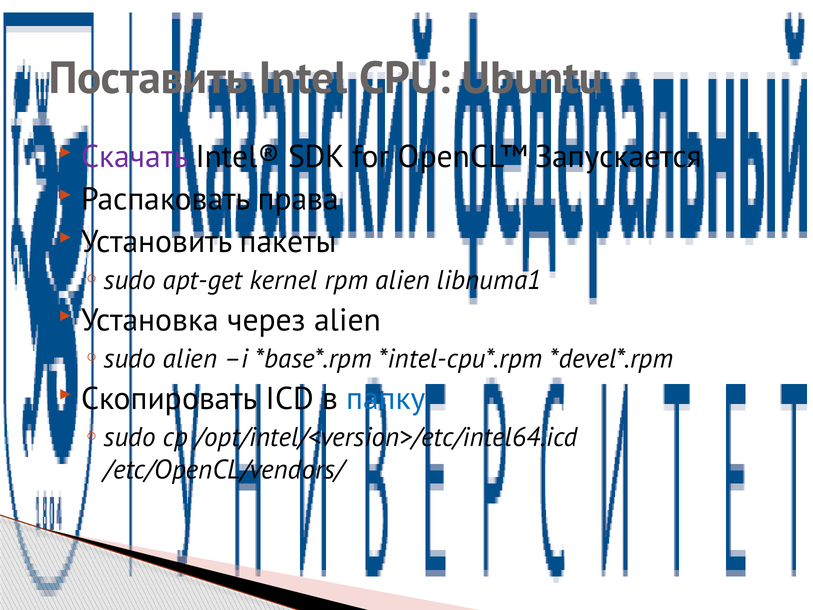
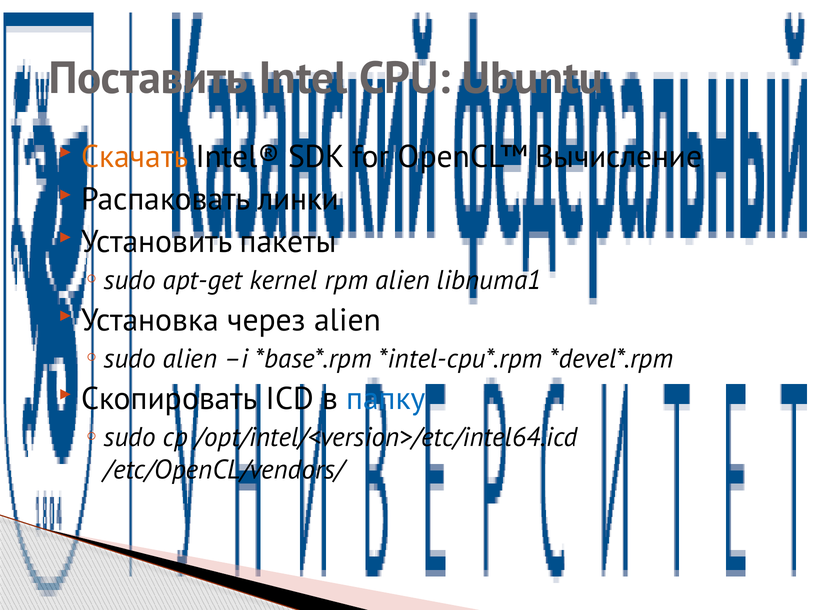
Скачать colour: purple -> orange (135, 157)
Запускается: Запускается -> Вычисление (619, 157)
права: права -> линки (298, 199)
